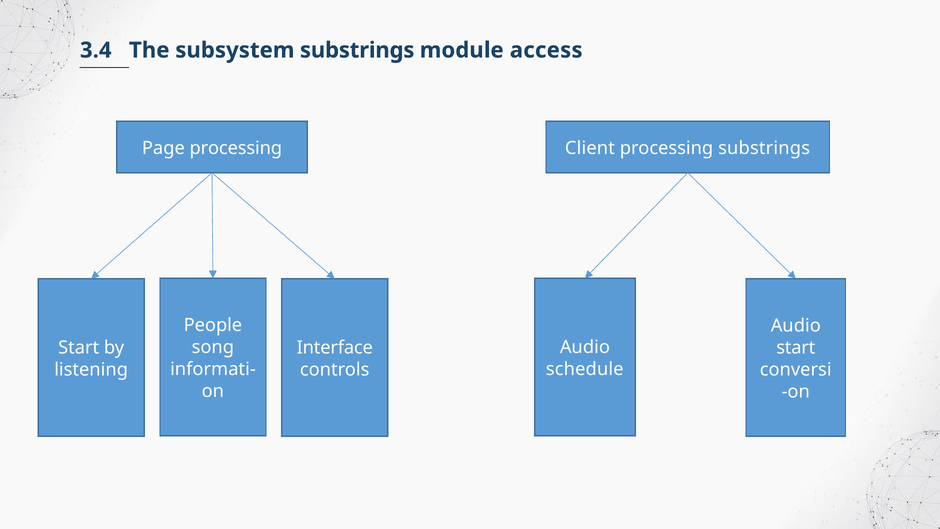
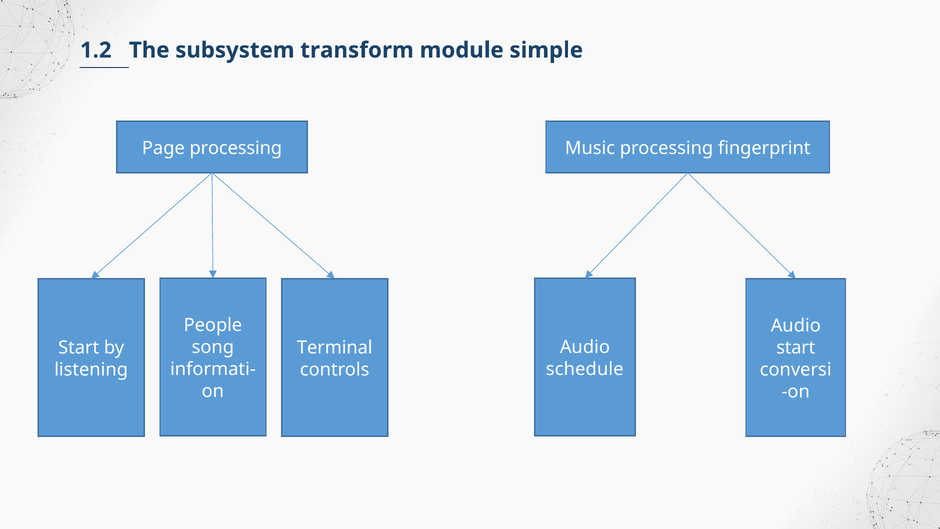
3.4: 3.4 -> 1.2 (96, 50)
subsystem substrings: substrings -> transform (357, 50)
access: access -> simple (546, 50)
Client: Client -> Music (590, 148)
processing substrings: substrings -> fingerprint (764, 148)
Interface: Interface -> Terminal (335, 348)
